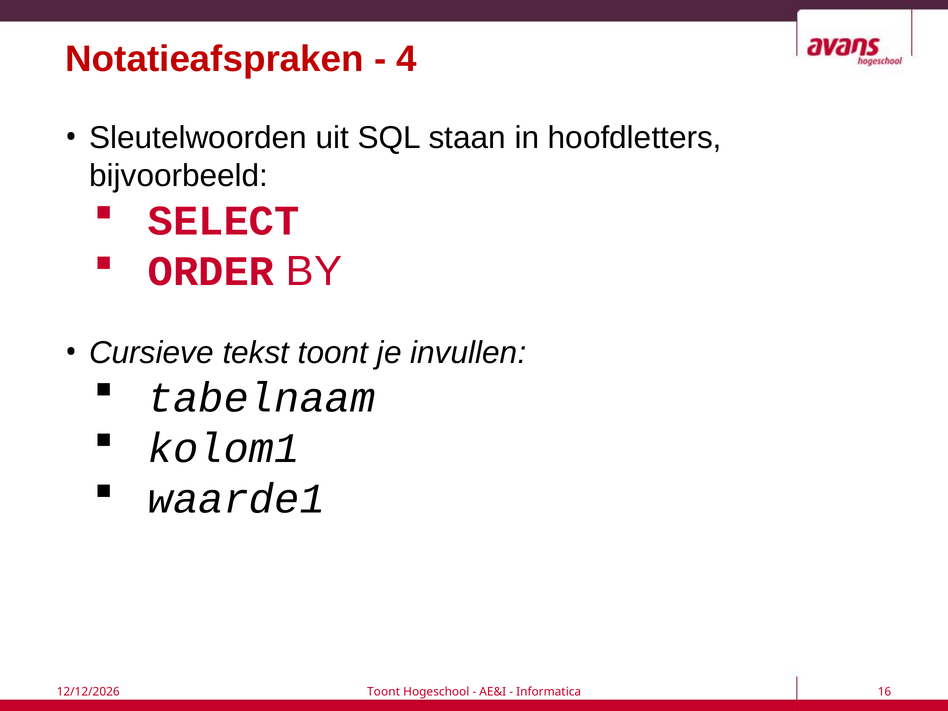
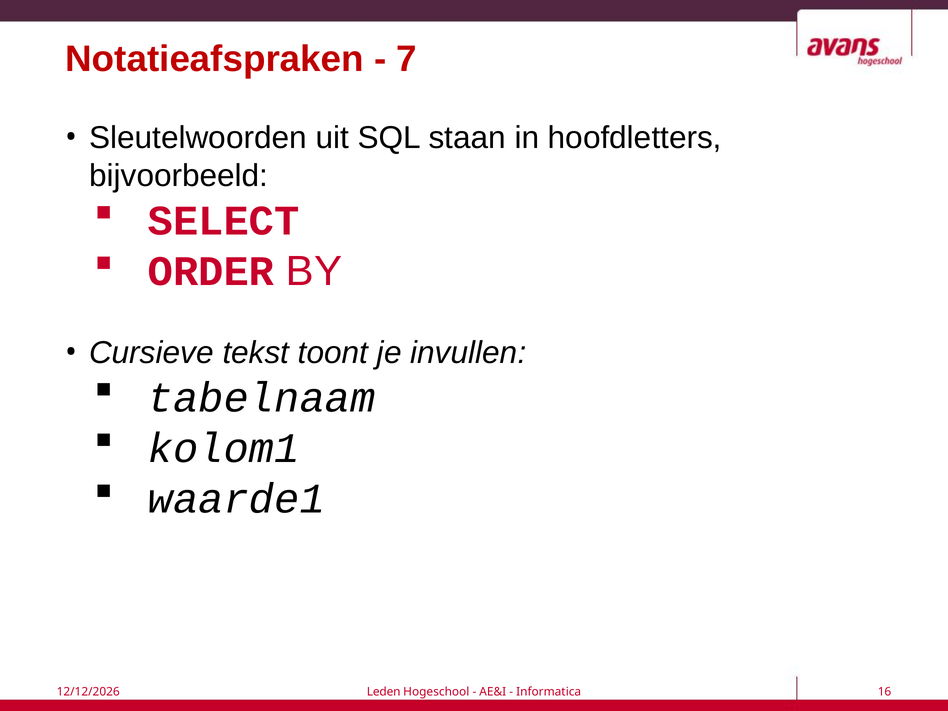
4: 4 -> 7 (407, 59)
Toont: Toont -> Leden (384, 692)
